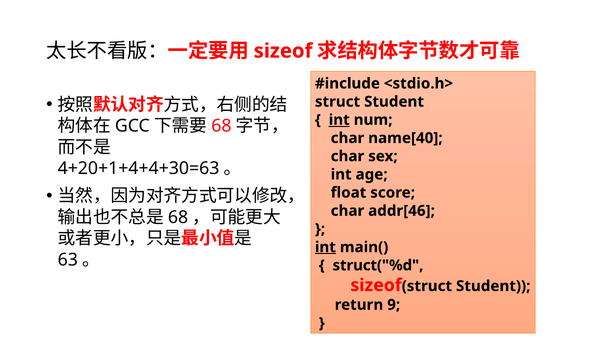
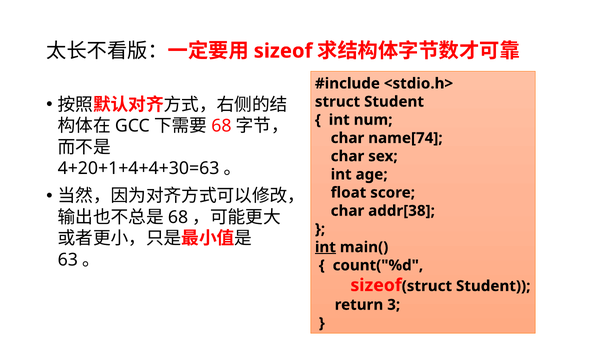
int underline: present -> none (339, 120)
name[40: name[40 -> name[74 (405, 138)
addr[46: addr[46 -> addr[38 (402, 211)
struct("%d: struct("%d -> count("%d (378, 266)
9: 9 -> 3 (394, 305)
